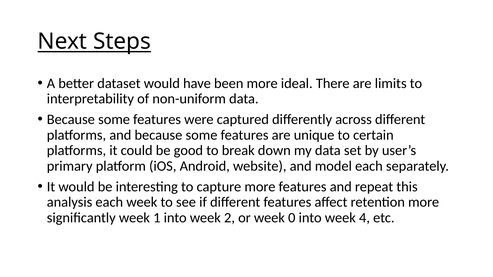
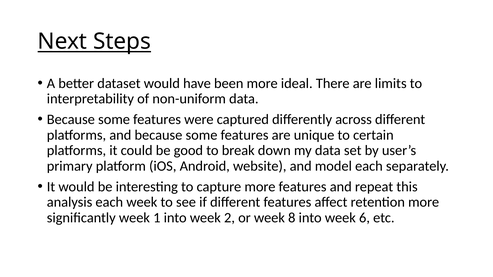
0: 0 -> 8 (292, 218)
4: 4 -> 6 (364, 218)
